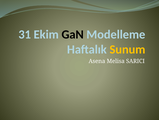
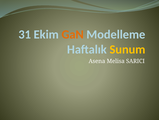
GaN colour: black -> orange (73, 34)
